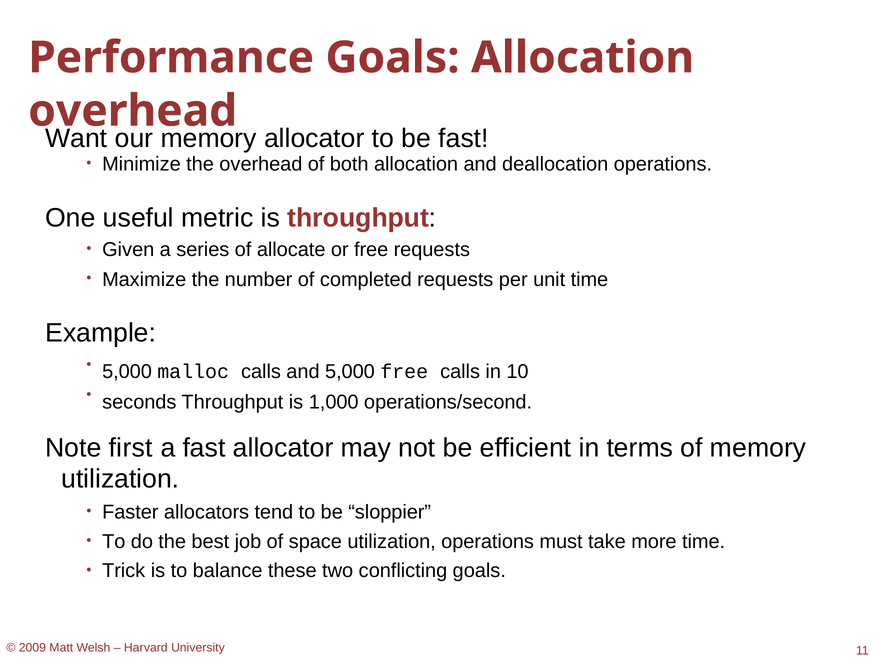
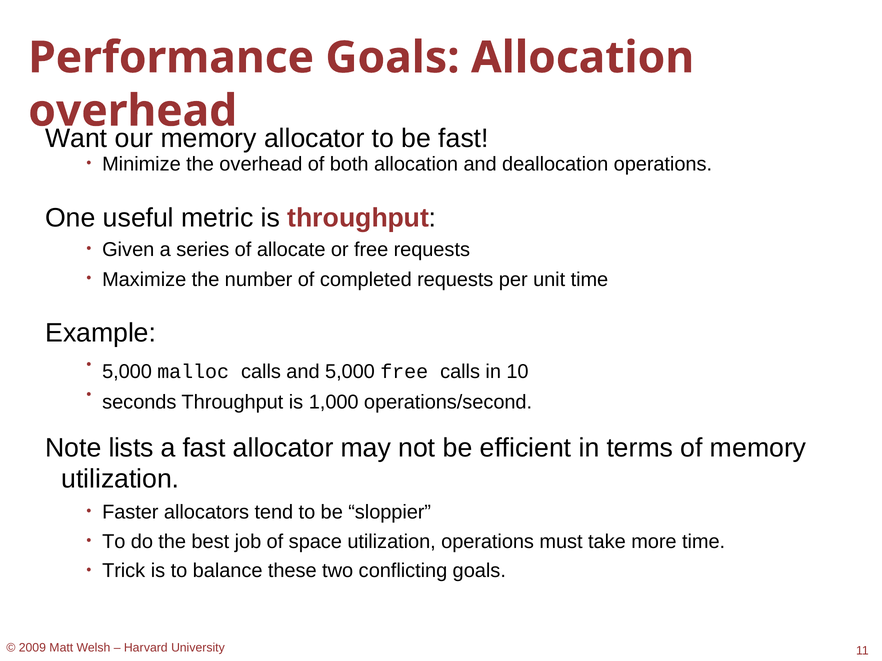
first: first -> lists (131, 448)
